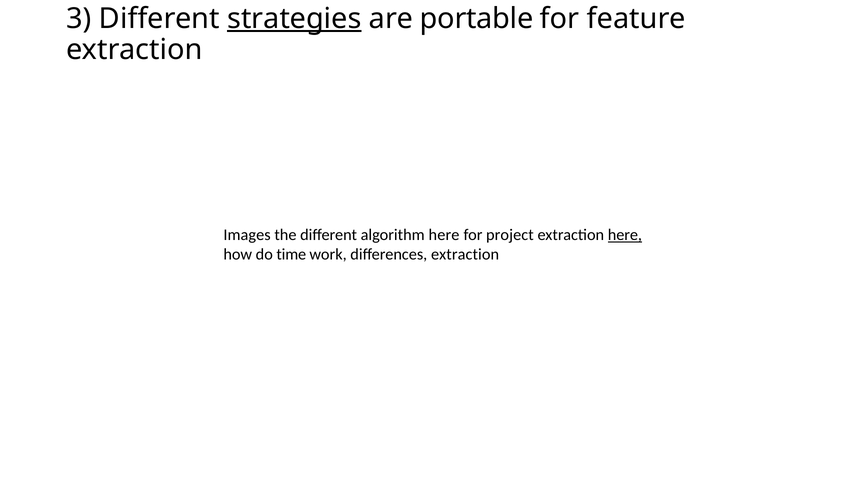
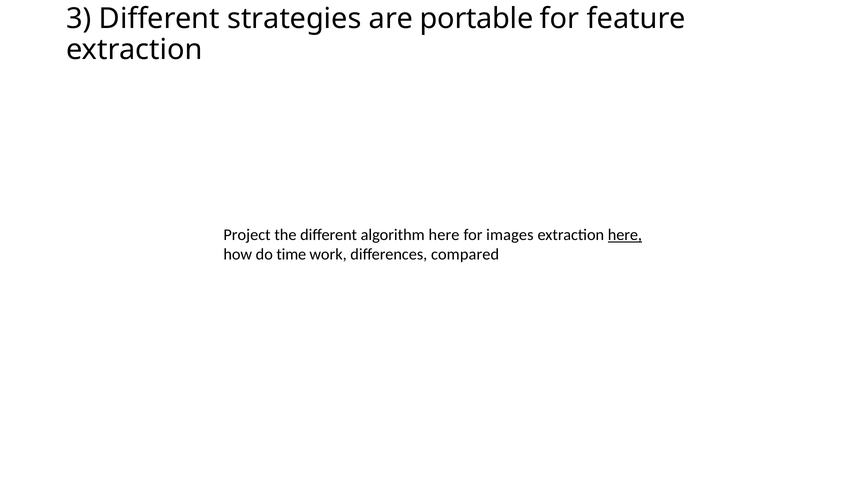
strategies underline: present -> none (294, 19)
Images: Images -> Project (247, 235)
project: project -> images (510, 235)
differences extraction: extraction -> compared (465, 255)
